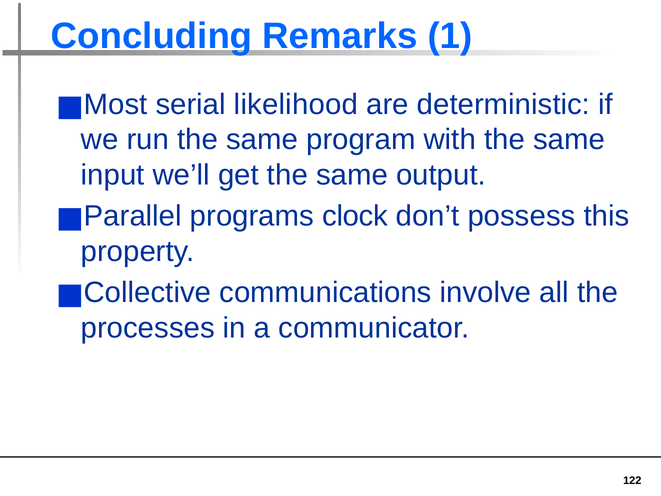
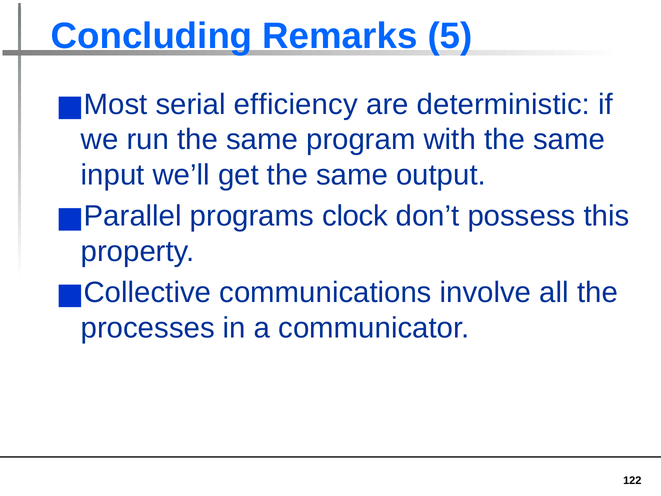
1: 1 -> 5 (450, 36)
likelihood: likelihood -> efficiency (296, 104)
